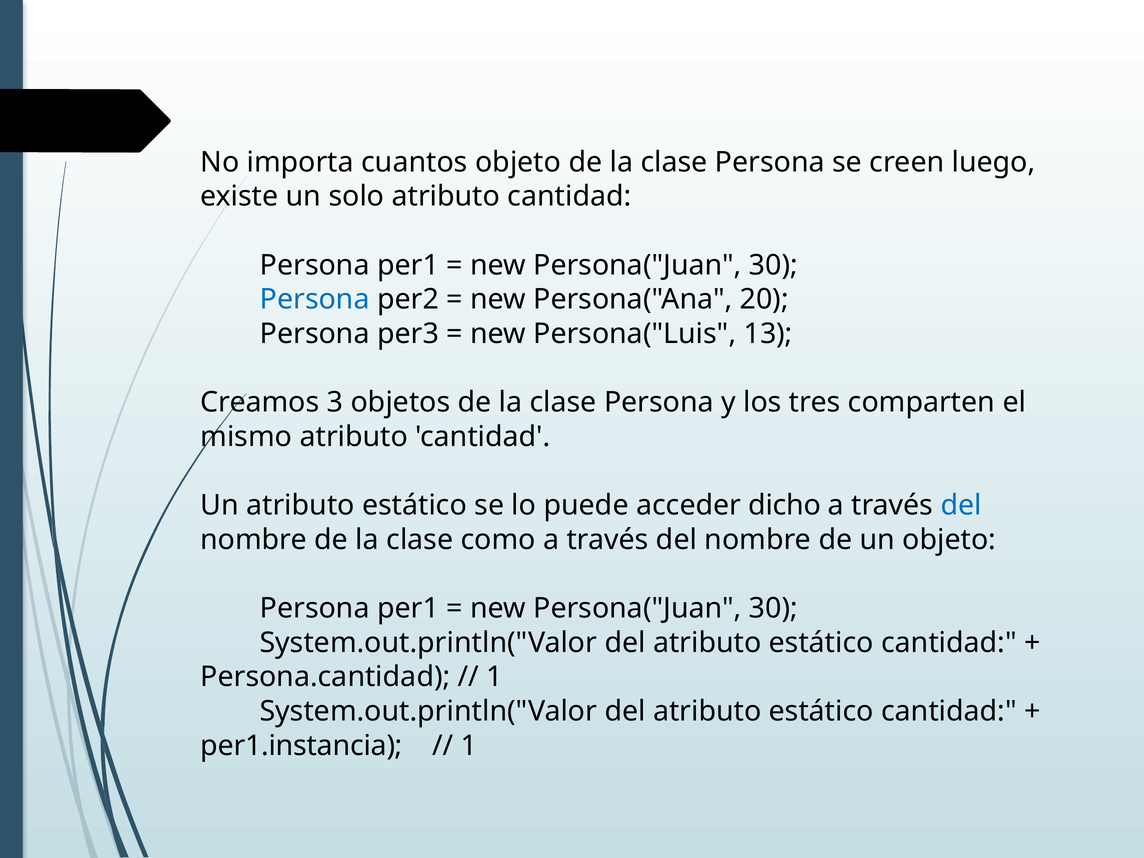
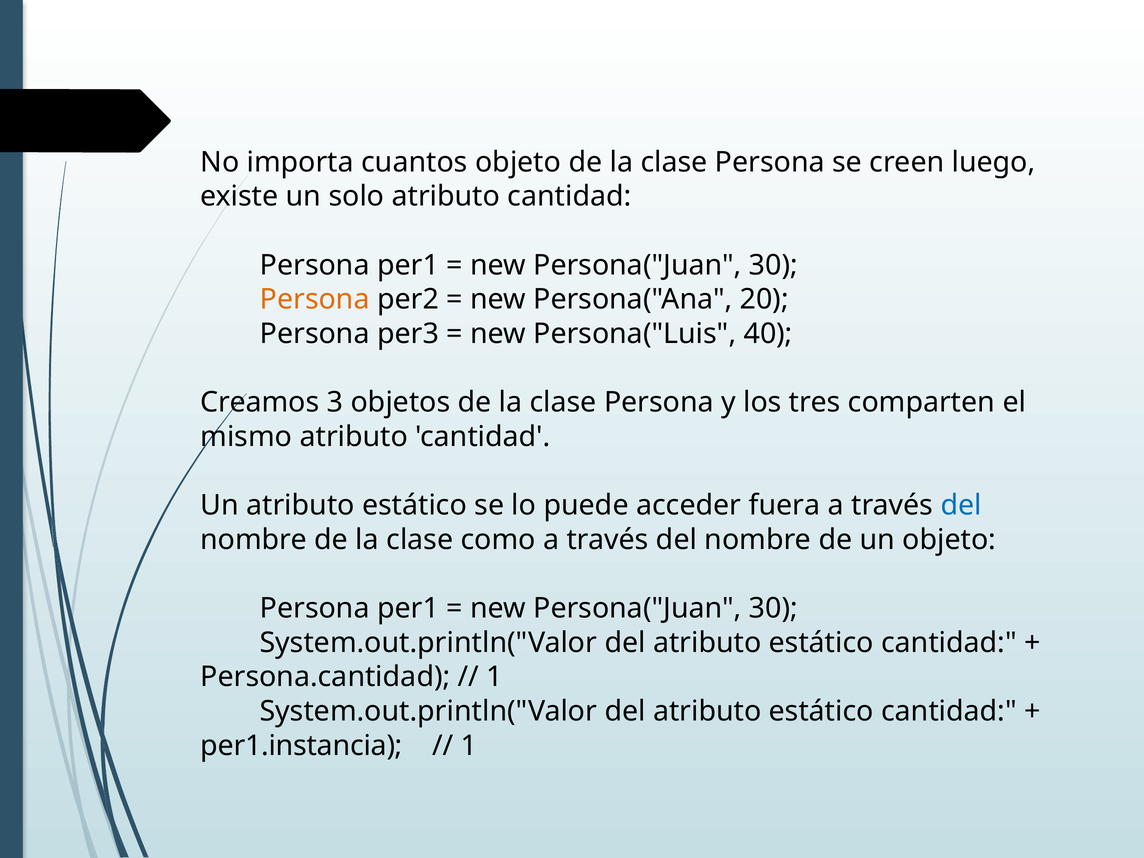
Persona colour: blue -> orange (315, 299)
13: 13 -> 40 (768, 334)
dicho: dicho -> fuera (784, 505)
